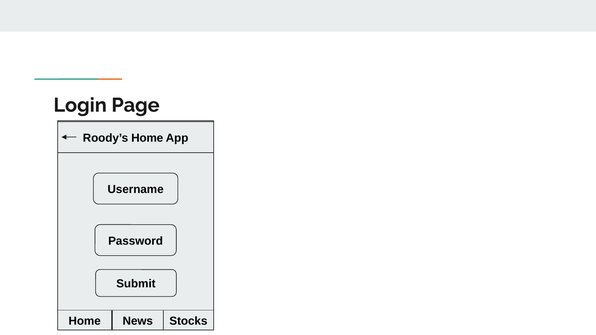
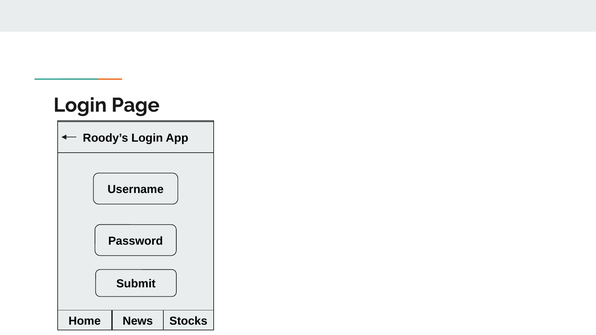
Roody’s Home: Home -> Login (147, 138)
